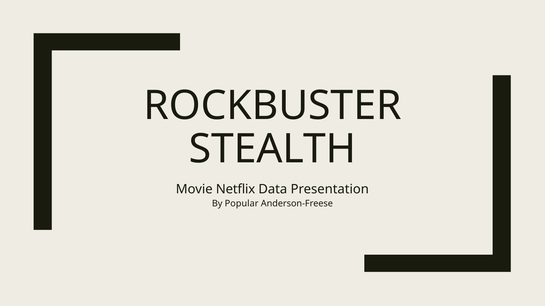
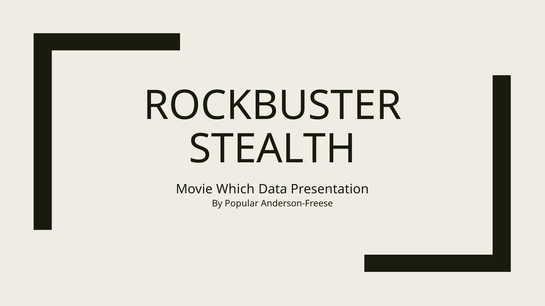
Netflix: Netflix -> Which (235, 190)
